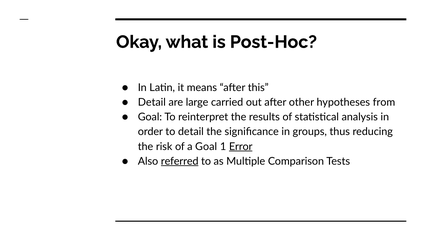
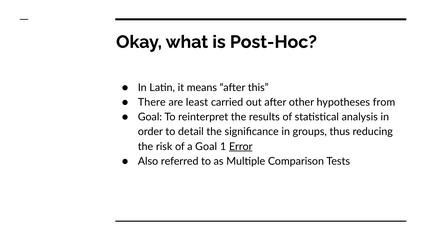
Detail: Detail -> There (152, 102)
large: large -> least (197, 102)
referred underline: present -> none (180, 161)
